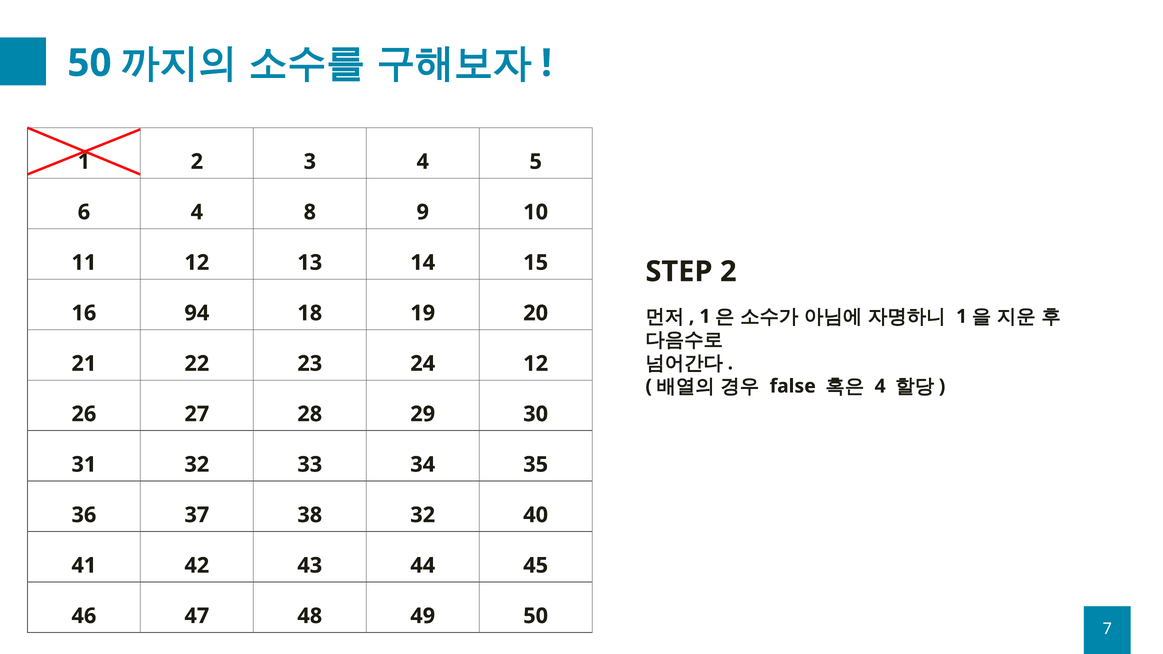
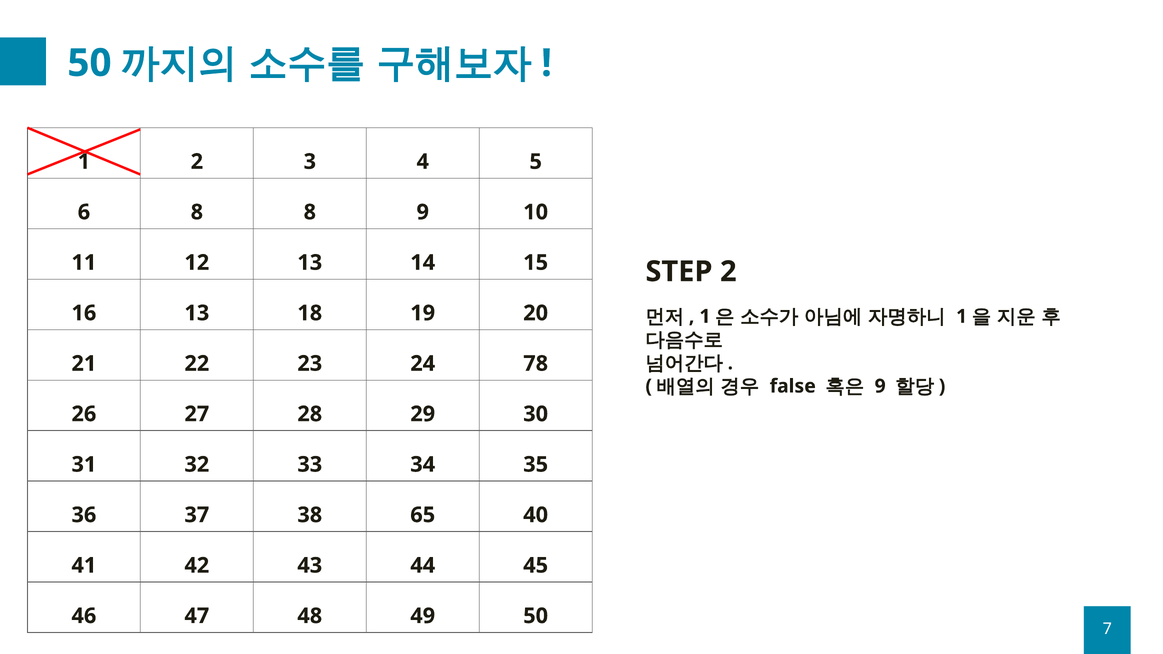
6 4: 4 -> 8 (197, 212)
16 94: 94 -> 13 (197, 313)
24 12: 12 -> 78 (536, 364)
4: 4 -> 9 (880, 386)
38 32: 32 -> 65 (423, 515)
